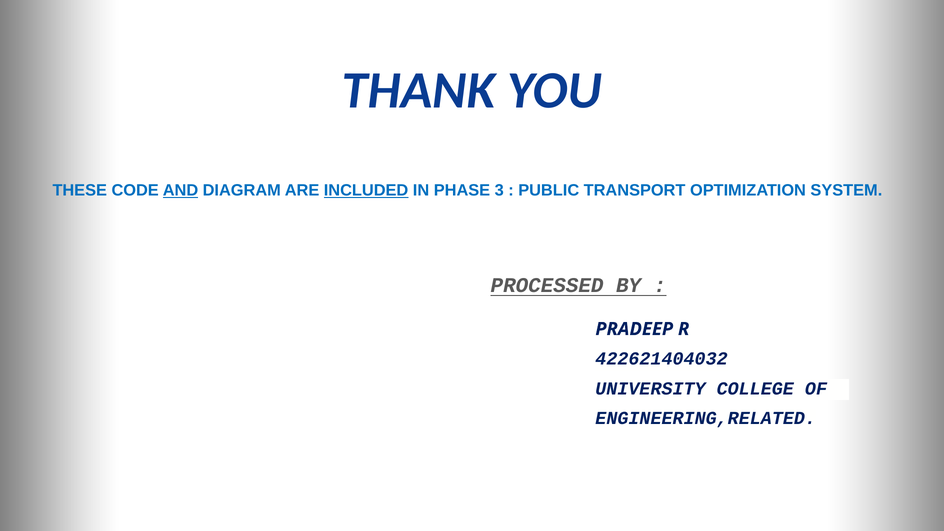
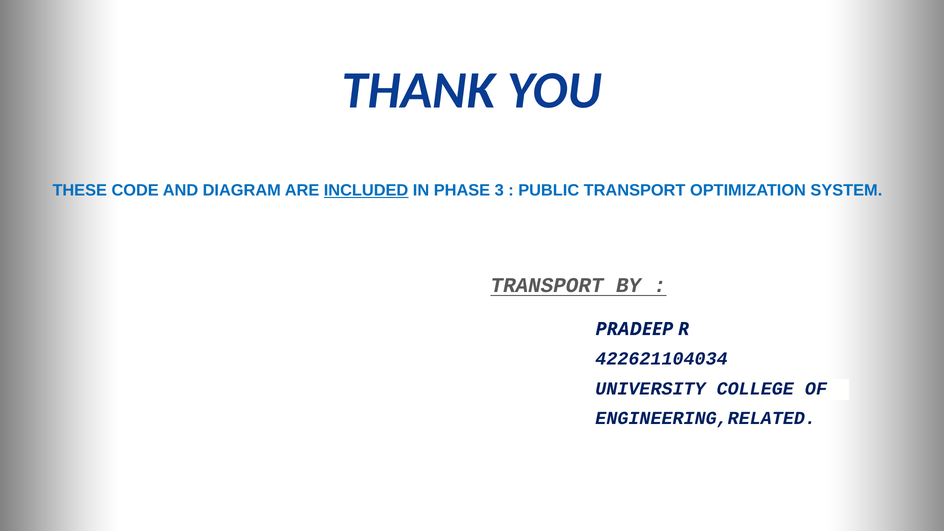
AND underline: present -> none (181, 190)
PROCESSED: PROCESSED -> TRANSPORT (547, 285)
422621404032: 422621404032 -> 422621104034 (662, 359)
